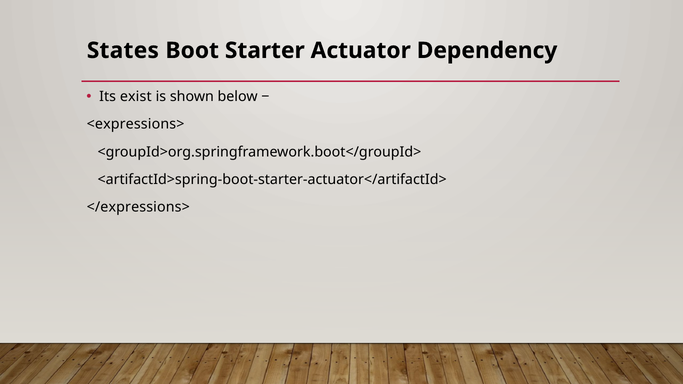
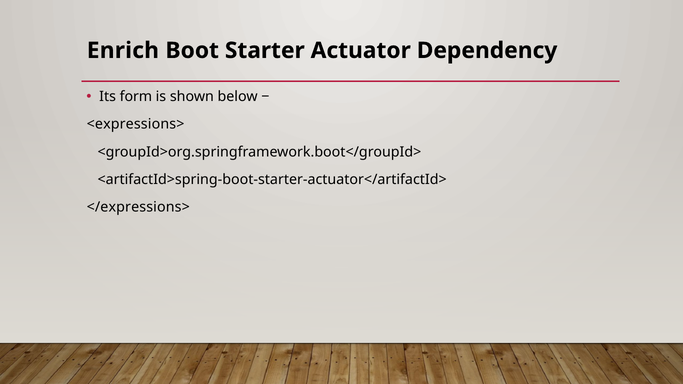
States: States -> Enrich (123, 51)
exist: exist -> form (136, 97)
